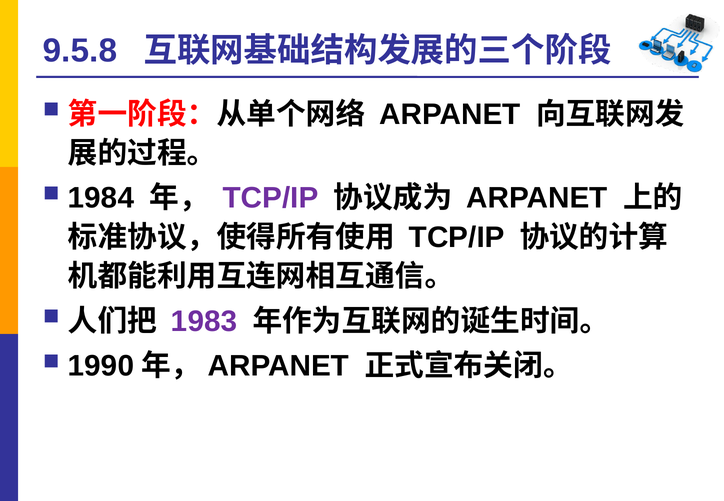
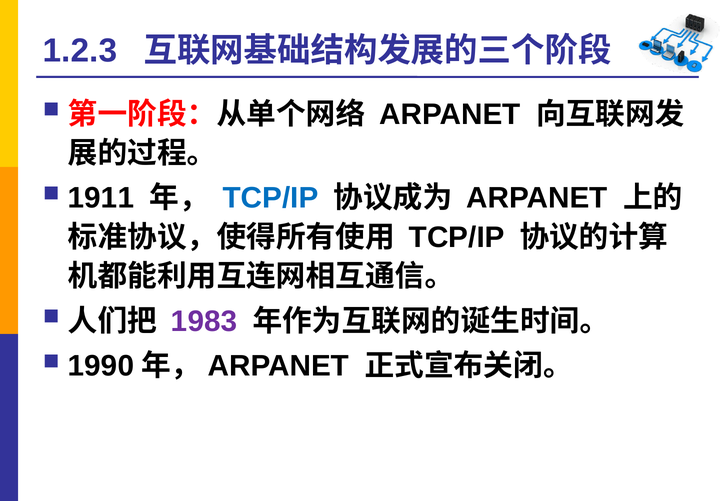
9.5.8: 9.5.8 -> 1.2.3 (80, 51)
1984: 1984 -> 1911 (101, 198)
TCP/IP colour: purple -> blue (271, 198)
